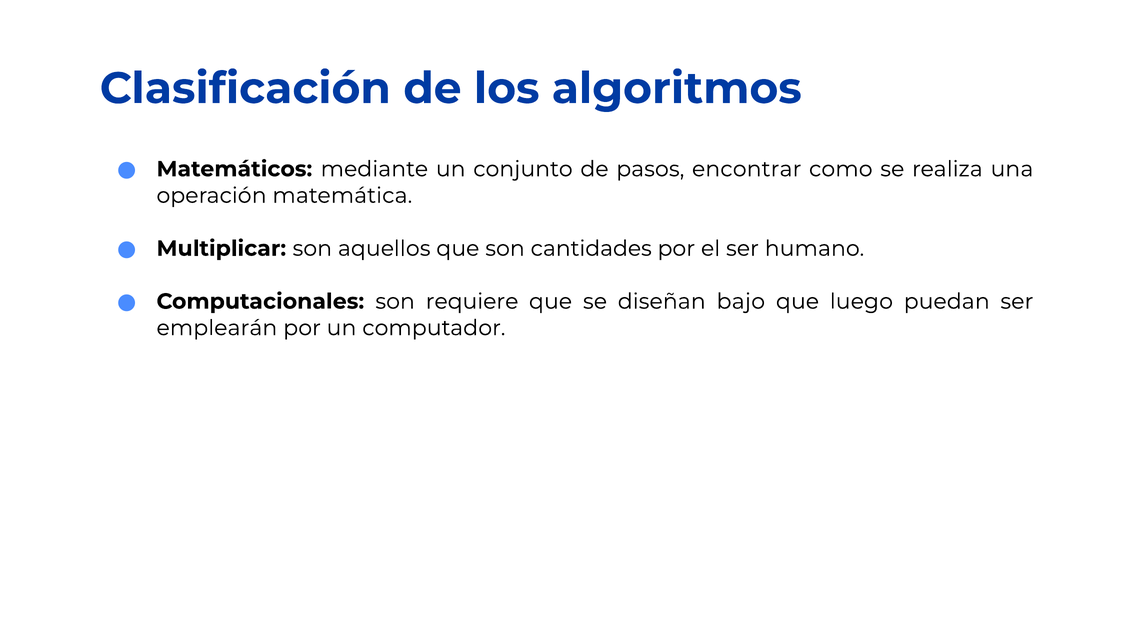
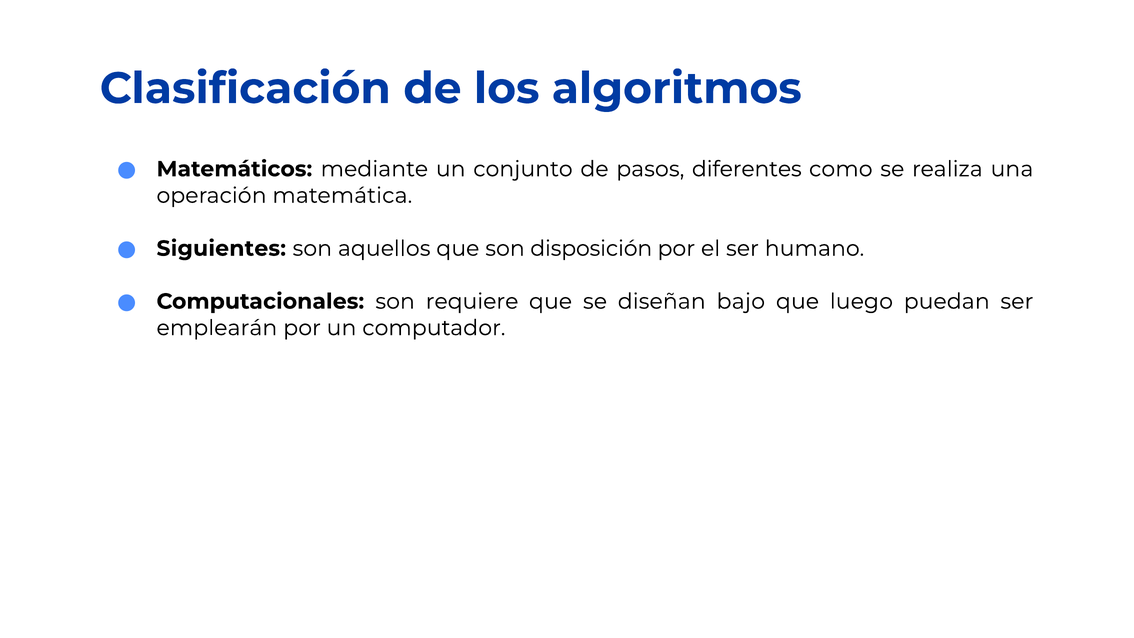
encontrar: encontrar -> diferentes (747, 169)
Multiplicar: Multiplicar -> Siguientes (221, 248)
cantidades: cantidades -> disposición (591, 248)
